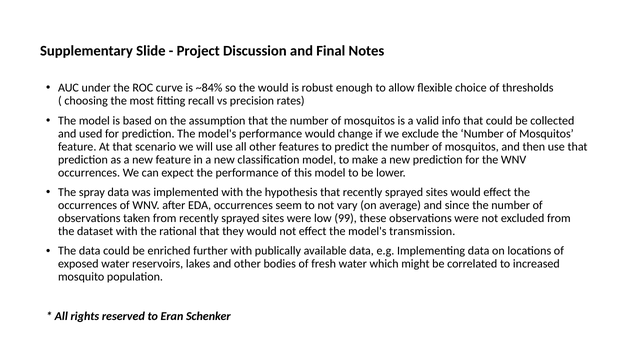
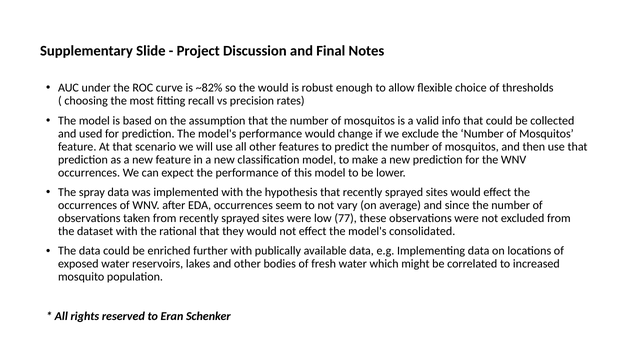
~84%: ~84% -> ~82% (209, 88)
99: 99 -> 77 (346, 218)
transmission: transmission -> consolidated (422, 231)
